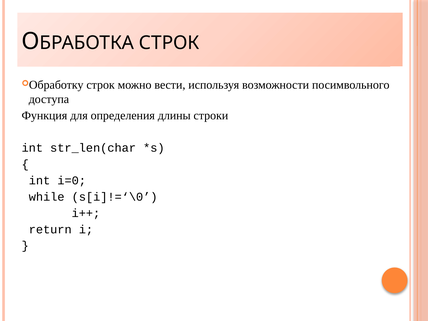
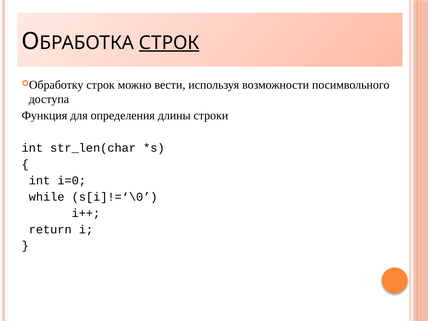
СТРОК underline: none -> present (169, 43)
